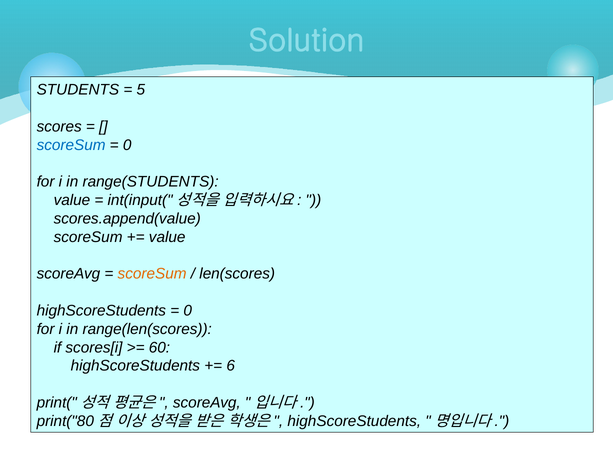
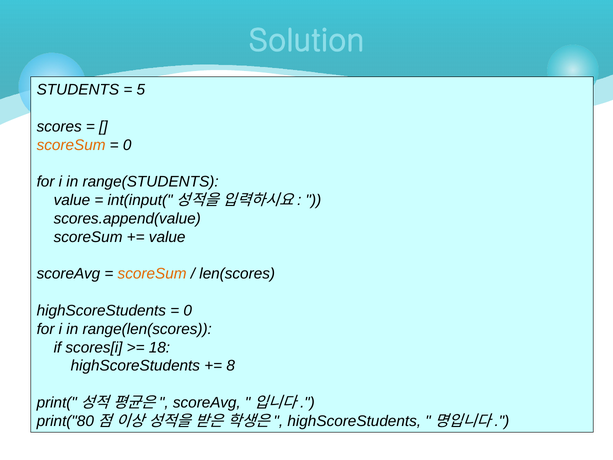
scoreSum colour: blue -> orange (71, 145)
60: 60 -> 18 (159, 347)
6: 6 -> 8 (231, 366)
